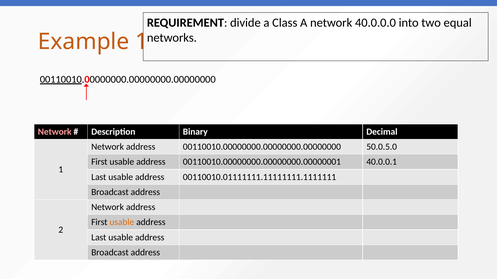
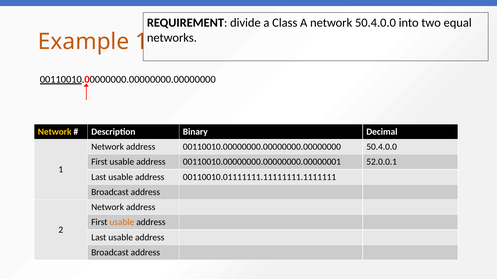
network 40.0.0.0: 40.0.0.0 -> 50.4.0.0 (375, 23)
Network colour: pink -> yellow (55, 132)
00110010.00000000.00000000.00000000 50.0.5.0: 50.0.5.0 -> 50.4.0.0 (382, 147)
40.0.0.1: 40.0.0.1 -> 52.0.0.1 (382, 162)
